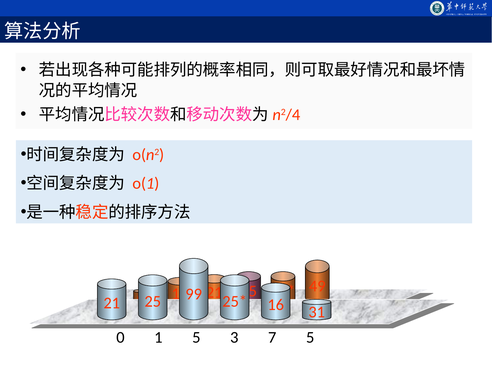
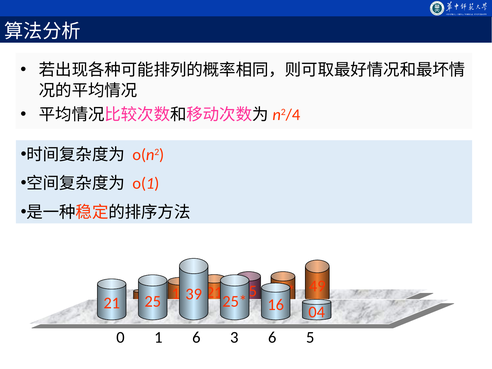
99: 99 -> 39 (194, 294)
31: 31 -> 04 (317, 312)
1 5: 5 -> 6 (196, 337)
3 7: 7 -> 6 (272, 337)
